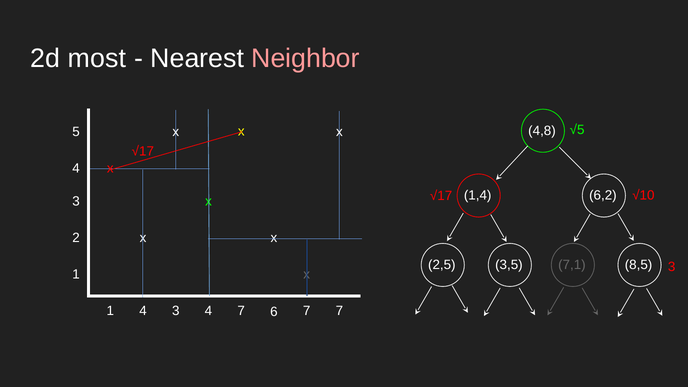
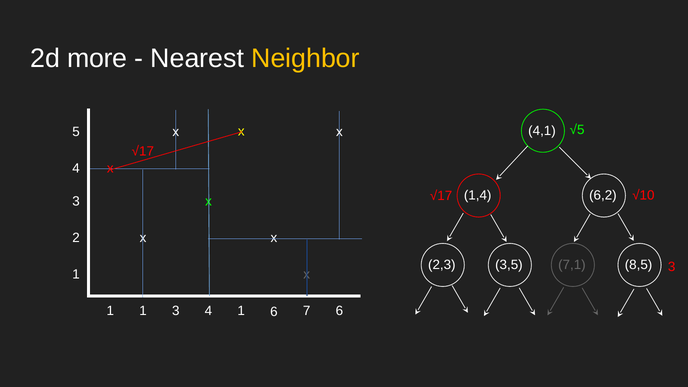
most: most -> more (97, 58)
Neighbor colour: pink -> yellow (305, 58)
4,8: 4,8 -> 4,1 (542, 131)
2,5: 2,5 -> 2,3 (442, 265)
1 4: 4 -> 1 (143, 311)
4 7: 7 -> 1 (241, 311)
7 7: 7 -> 6 (339, 311)
